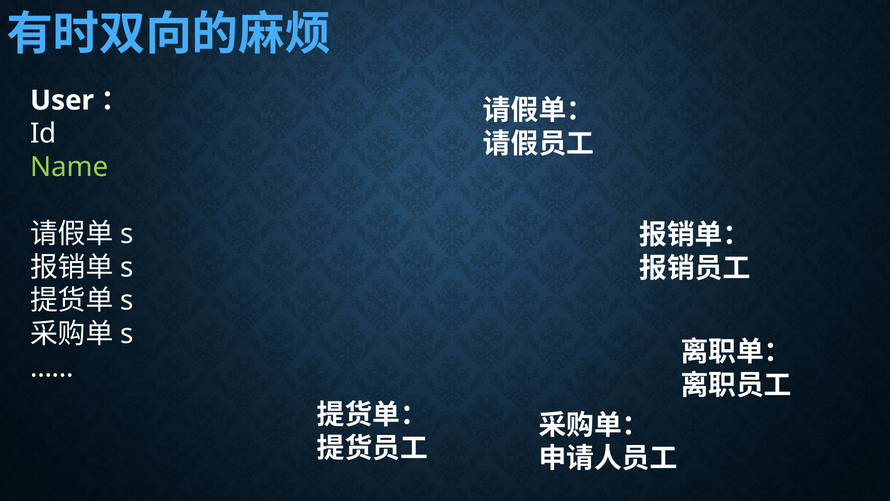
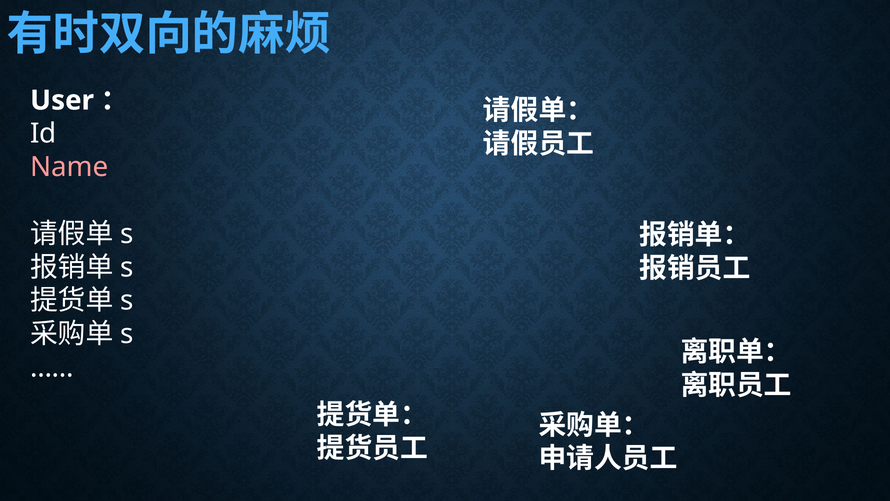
Name colour: light green -> pink (69, 167)
